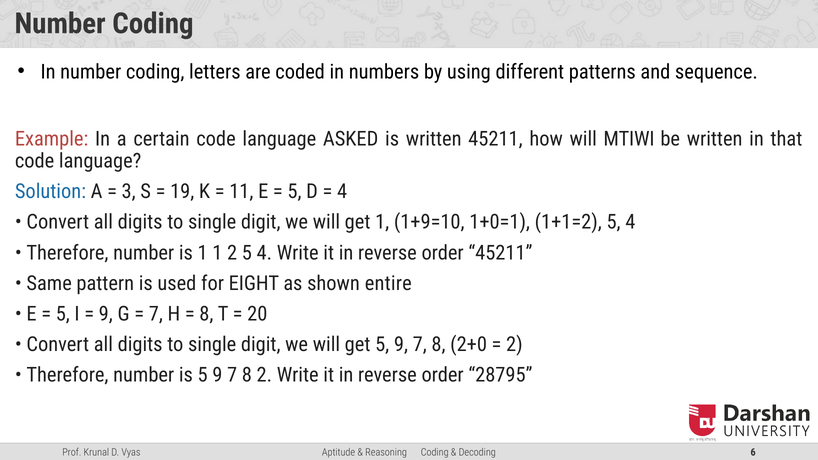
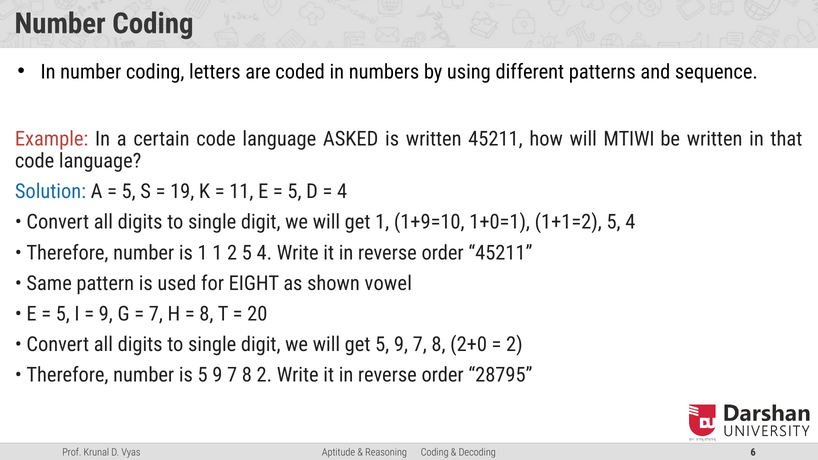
3: 3 -> 5 (129, 192)
entire: entire -> vowel (388, 283)
